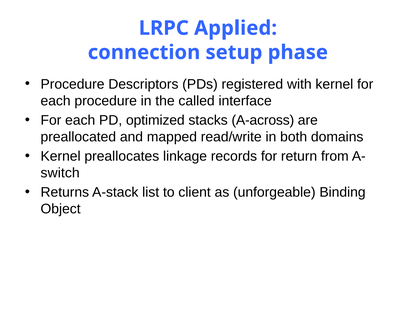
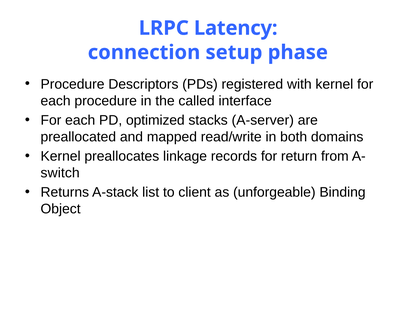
Applied: Applied -> Latency (236, 28)
A‐across: A‐across -> A‐server (263, 120)
